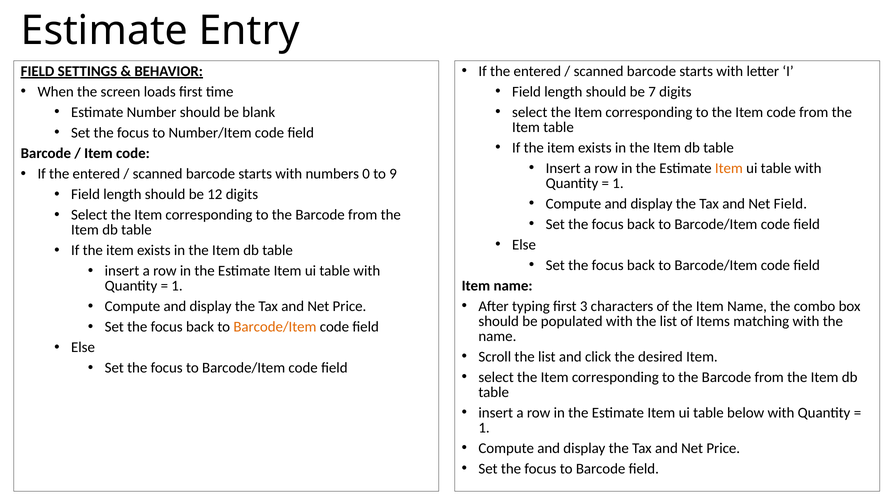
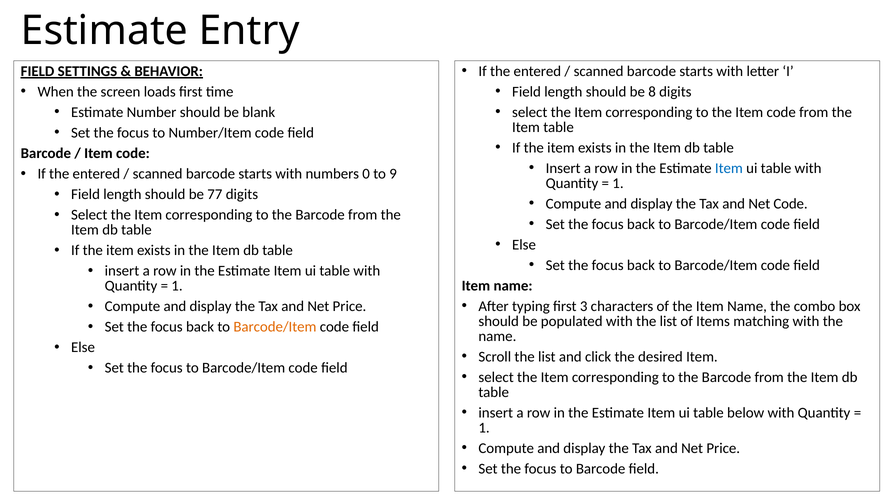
7: 7 -> 8 (652, 92)
Item colour: orange -> blue (729, 168)
12: 12 -> 77 (215, 195)
Net Field: Field -> Code (791, 204)
